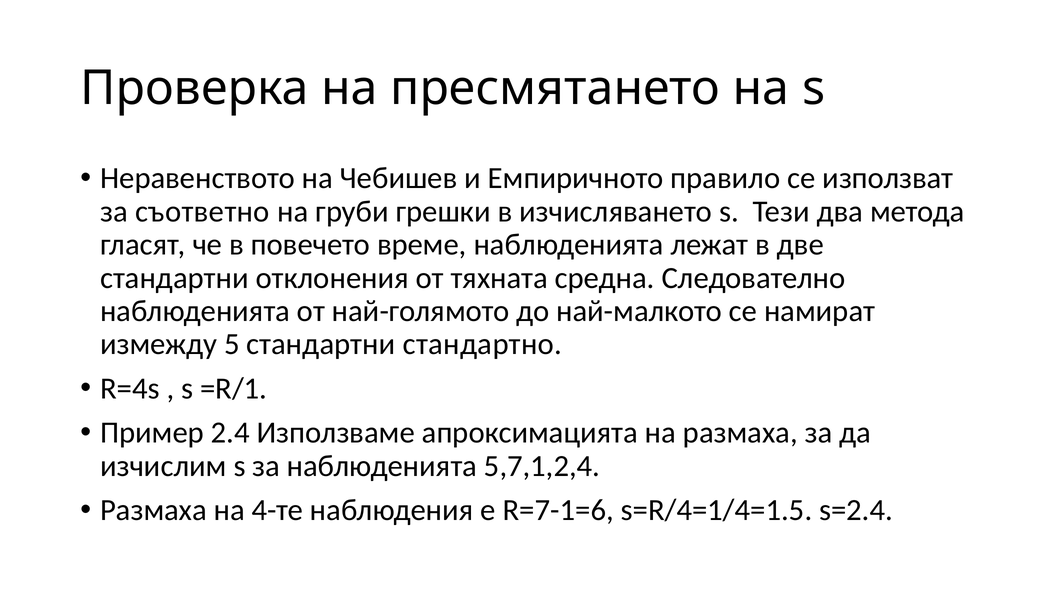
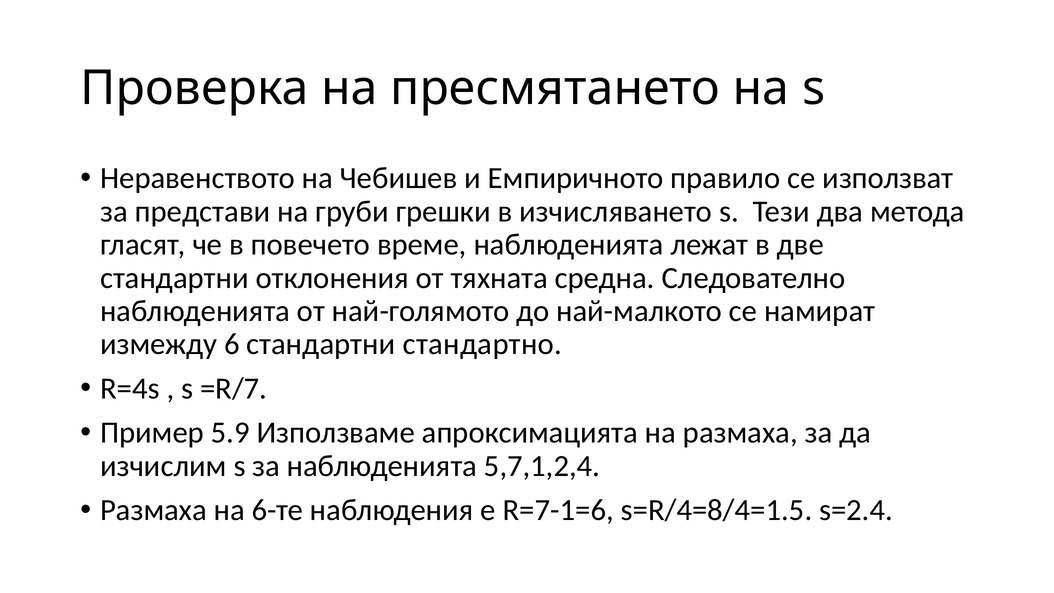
съответно: съответно -> представи (203, 211)
5: 5 -> 6 (232, 344)
=R/1: =R/1 -> =R/7 (234, 388)
2.4: 2.4 -> 5.9 (230, 433)
4-те: 4-те -> 6-те (277, 510)
s=R/4=1/4=1.5: s=R/4=1/4=1.5 -> s=R/4=8/4=1.5 (717, 510)
